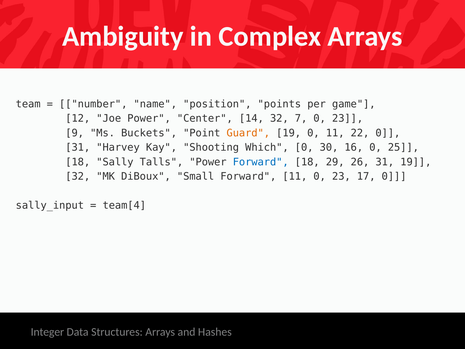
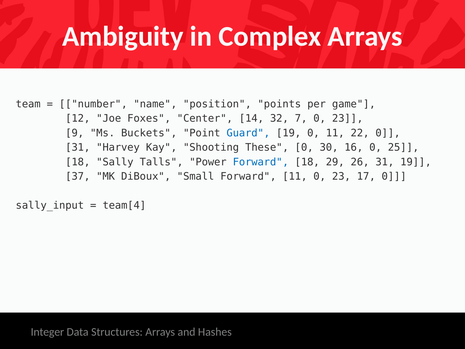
Joe Power: Power -> Foxes (149, 118)
Guard colour: orange -> blue (248, 133)
Which: Which -> These (267, 147)
32: 32 -> 37 (78, 176)
